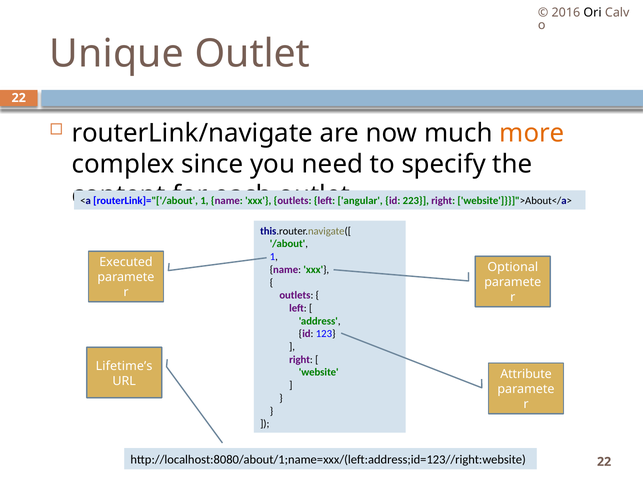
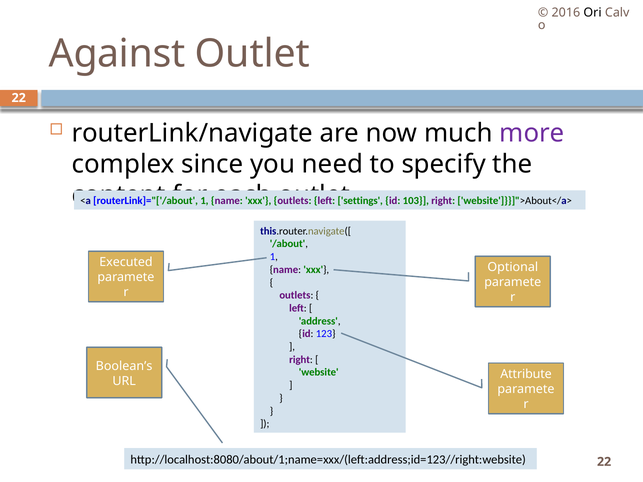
Unique: Unique -> Against (117, 54)
more colour: orange -> purple (532, 133)
angular: angular -> settings (360, 201)
223: 223 -> 103 (416, 201)
Lifetime’s: Lifetime’s -> Boolean’s (124, 366)
